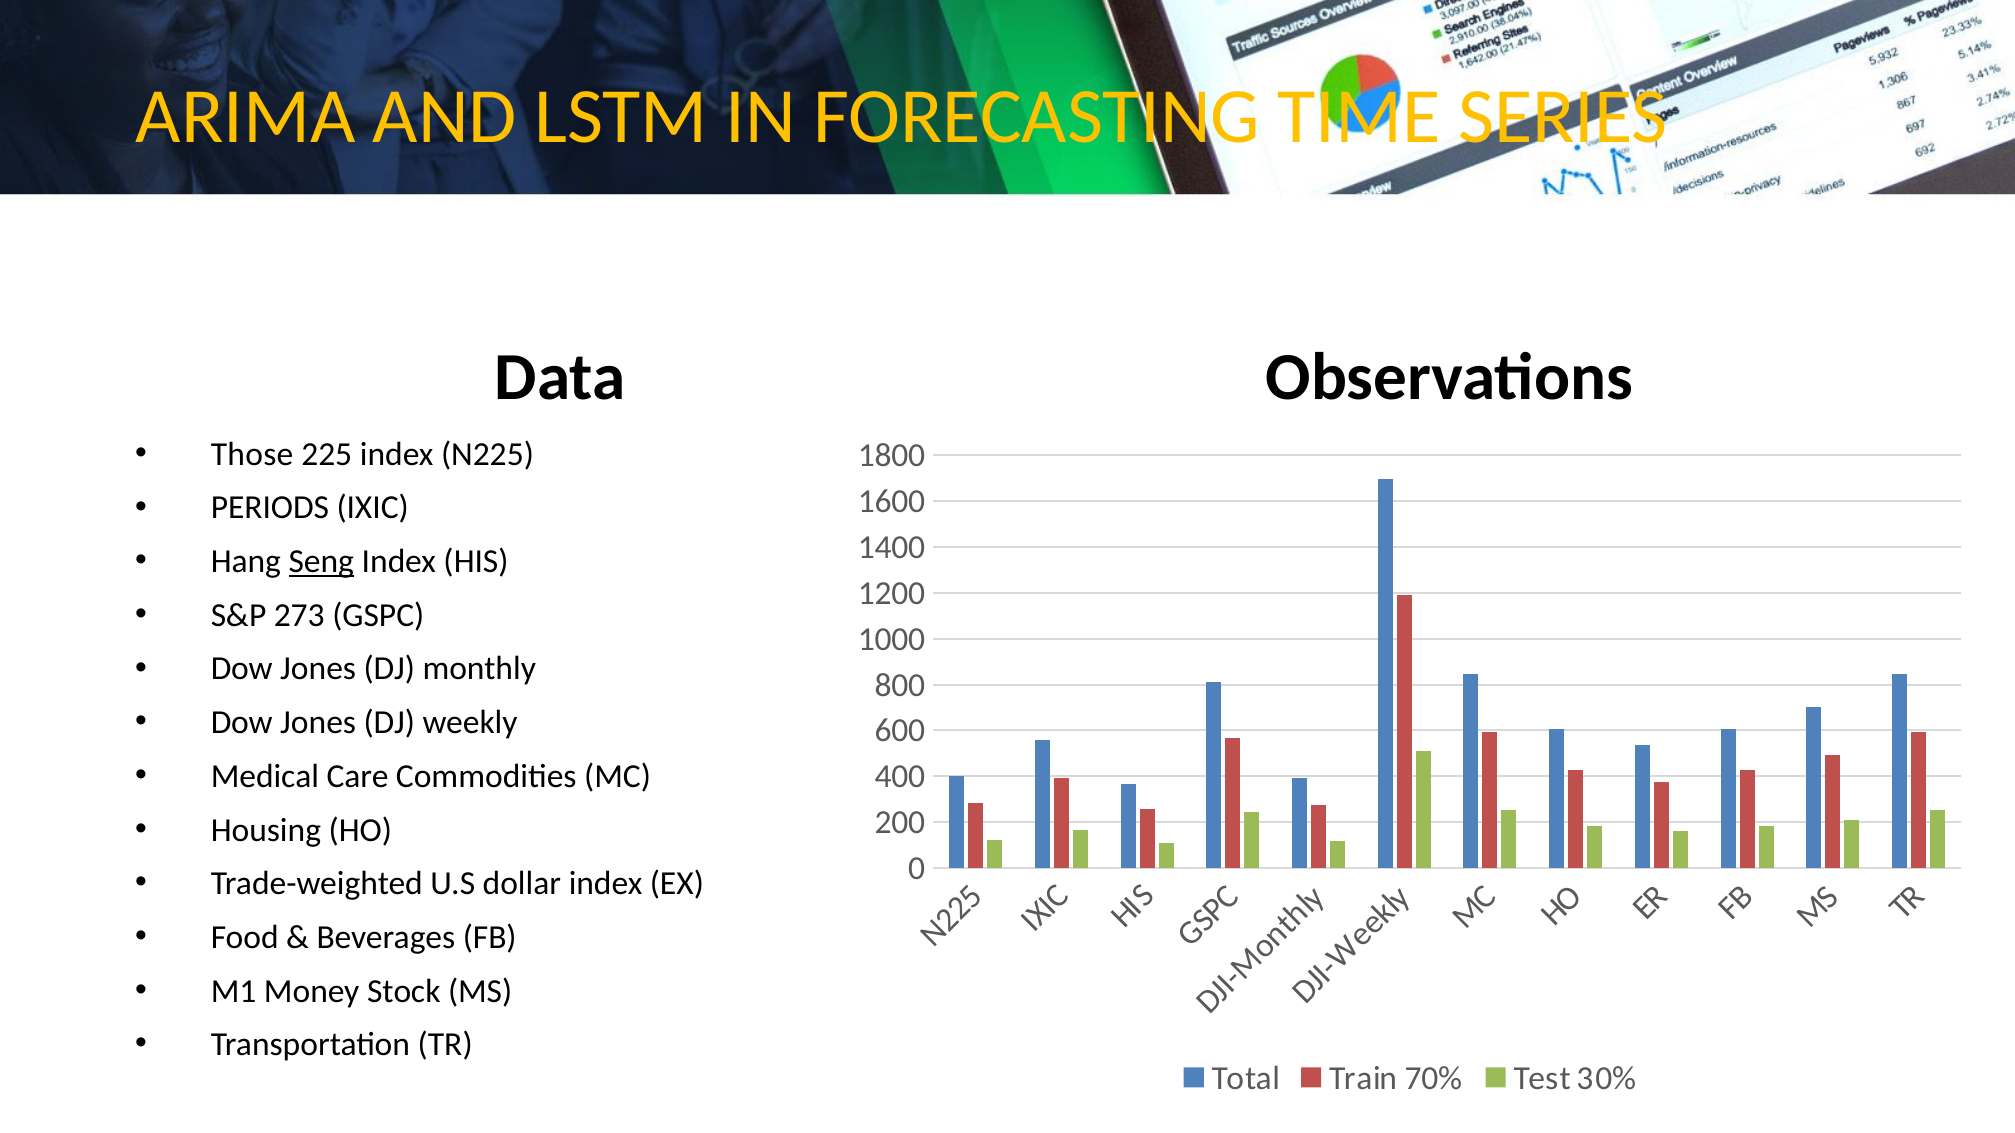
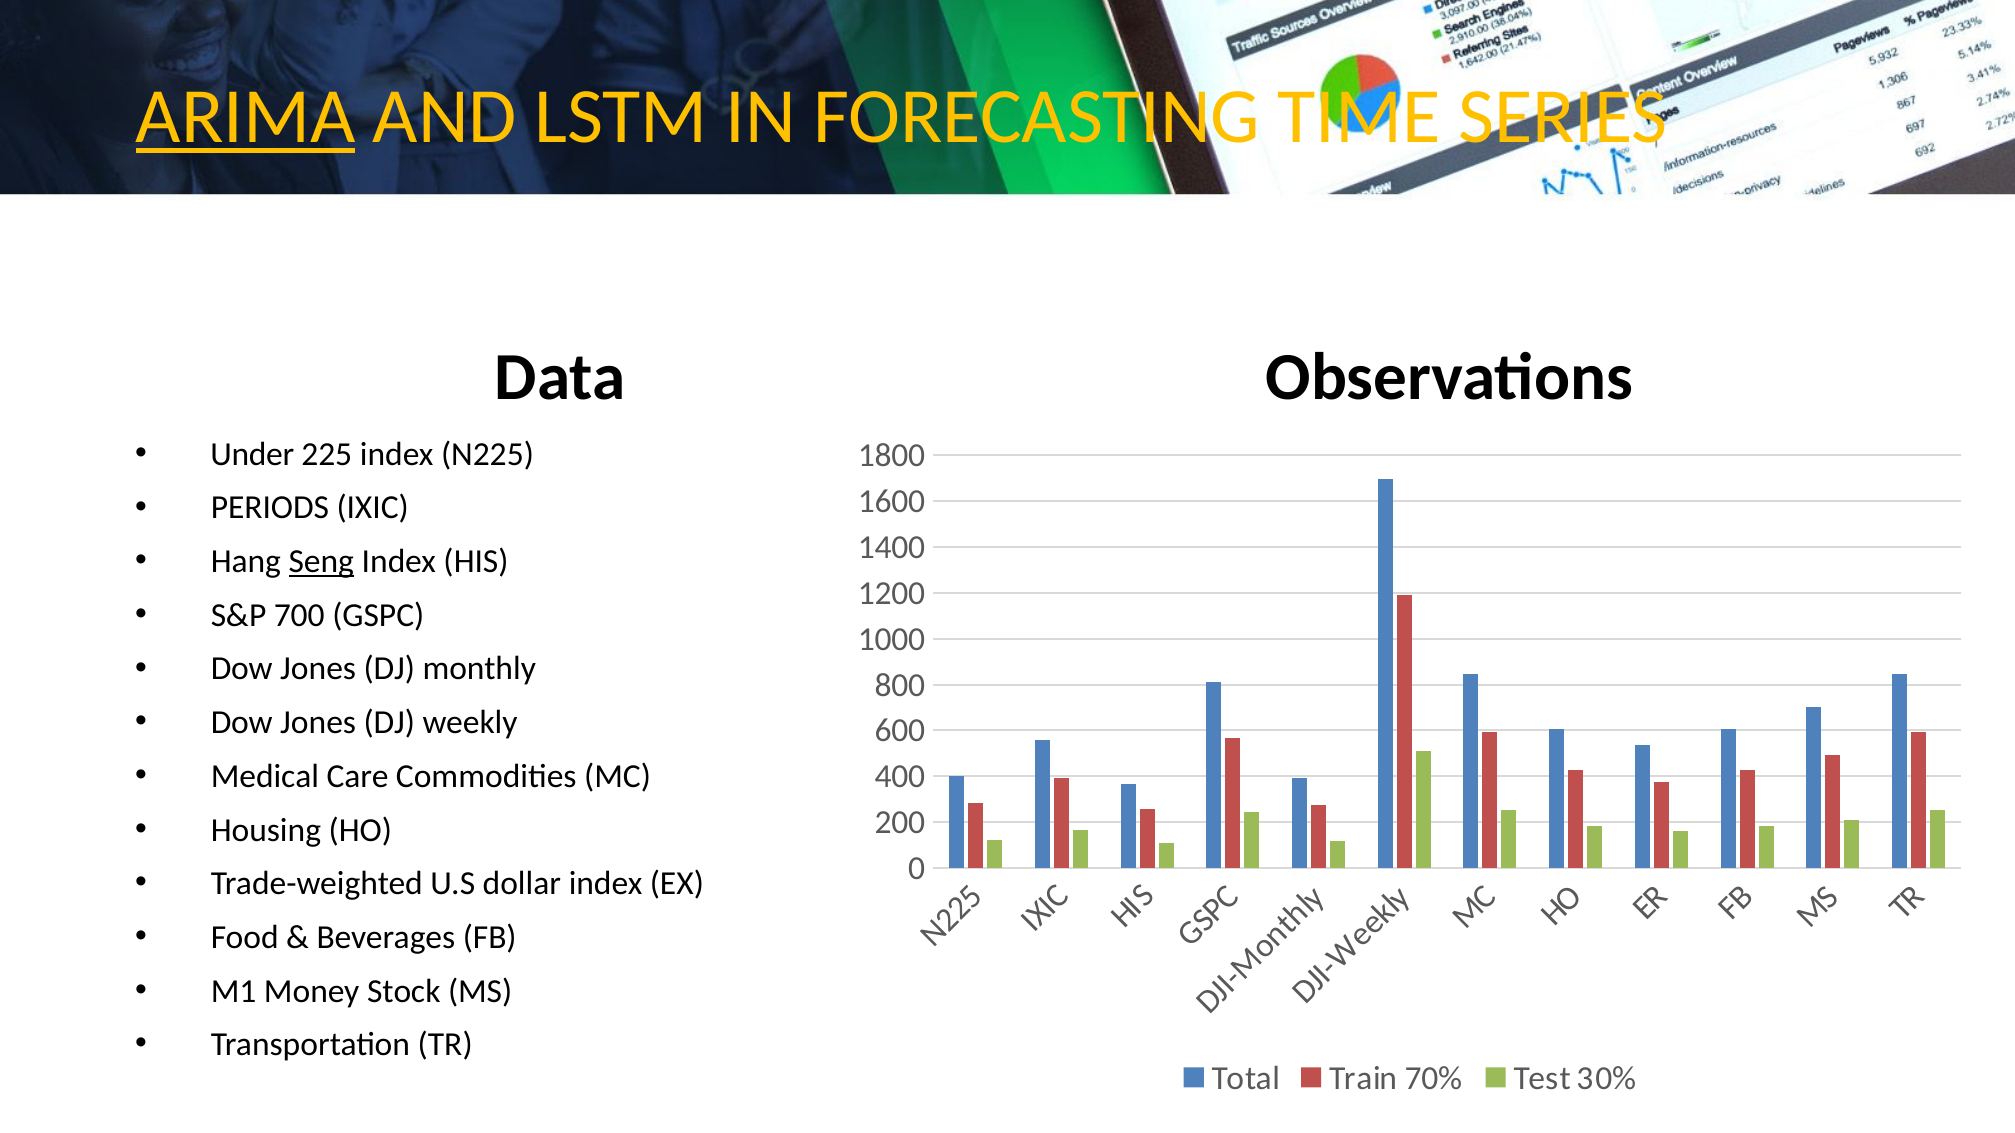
ARIMA underline: none -> present (246, 117)
Those: Those -> Under (252, 454)
273: 273 -> 700 (299, 615)
